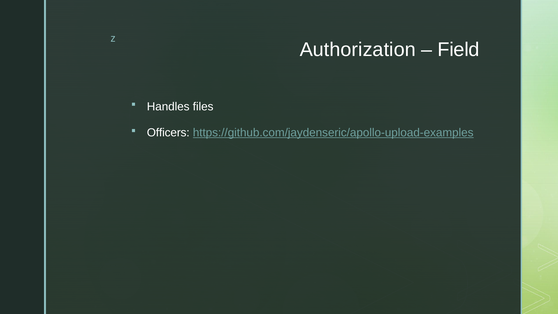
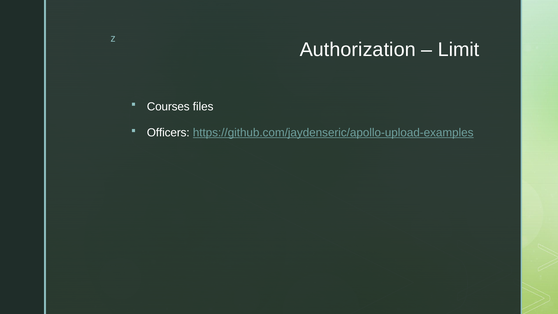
Field: Field -> Limit (459, 50)
Handles: Handles -> Courses (168, 107)
